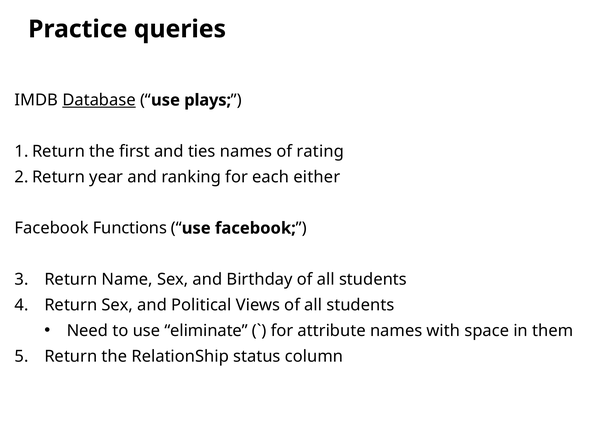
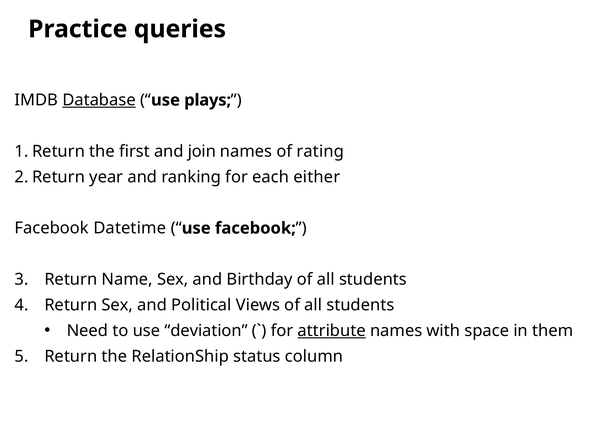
ties: ties -> join (202, 151)
Functions: Functions -> Datetime (130, 228)
eliminate: eliminate -> deviation (206, 331)
attribute underline: none -> present (332, 331)
